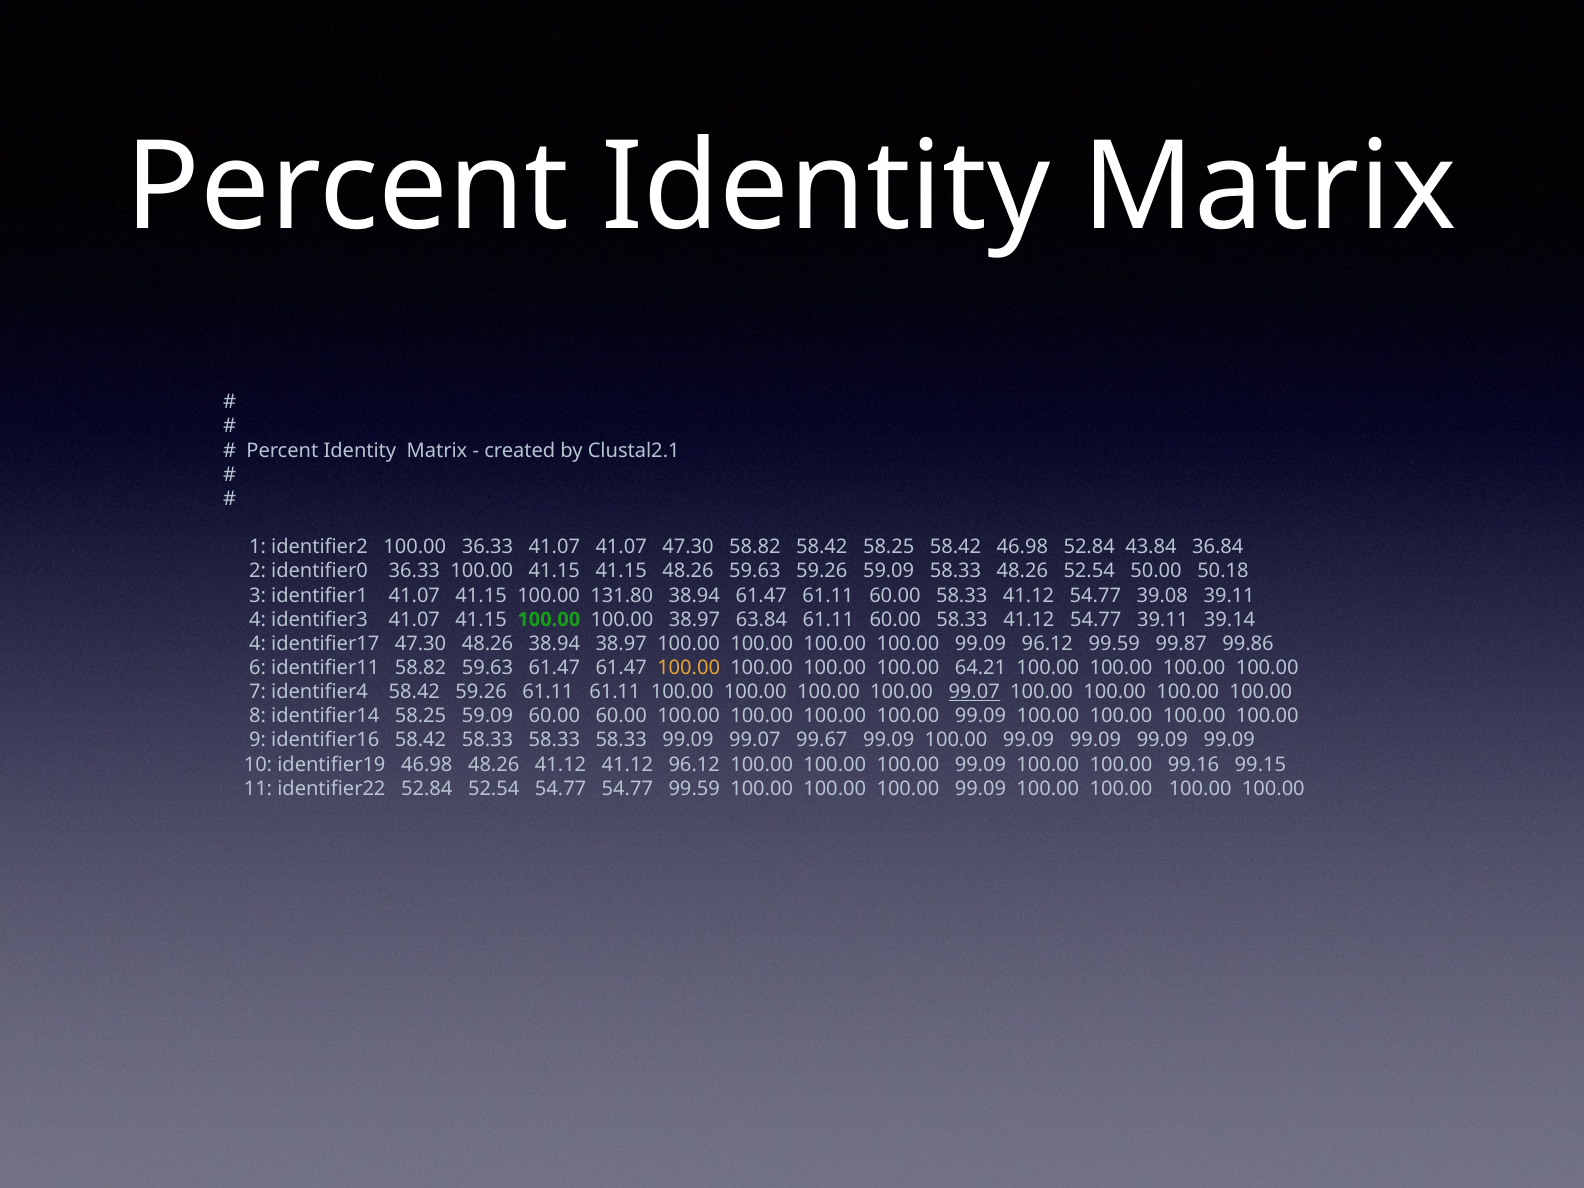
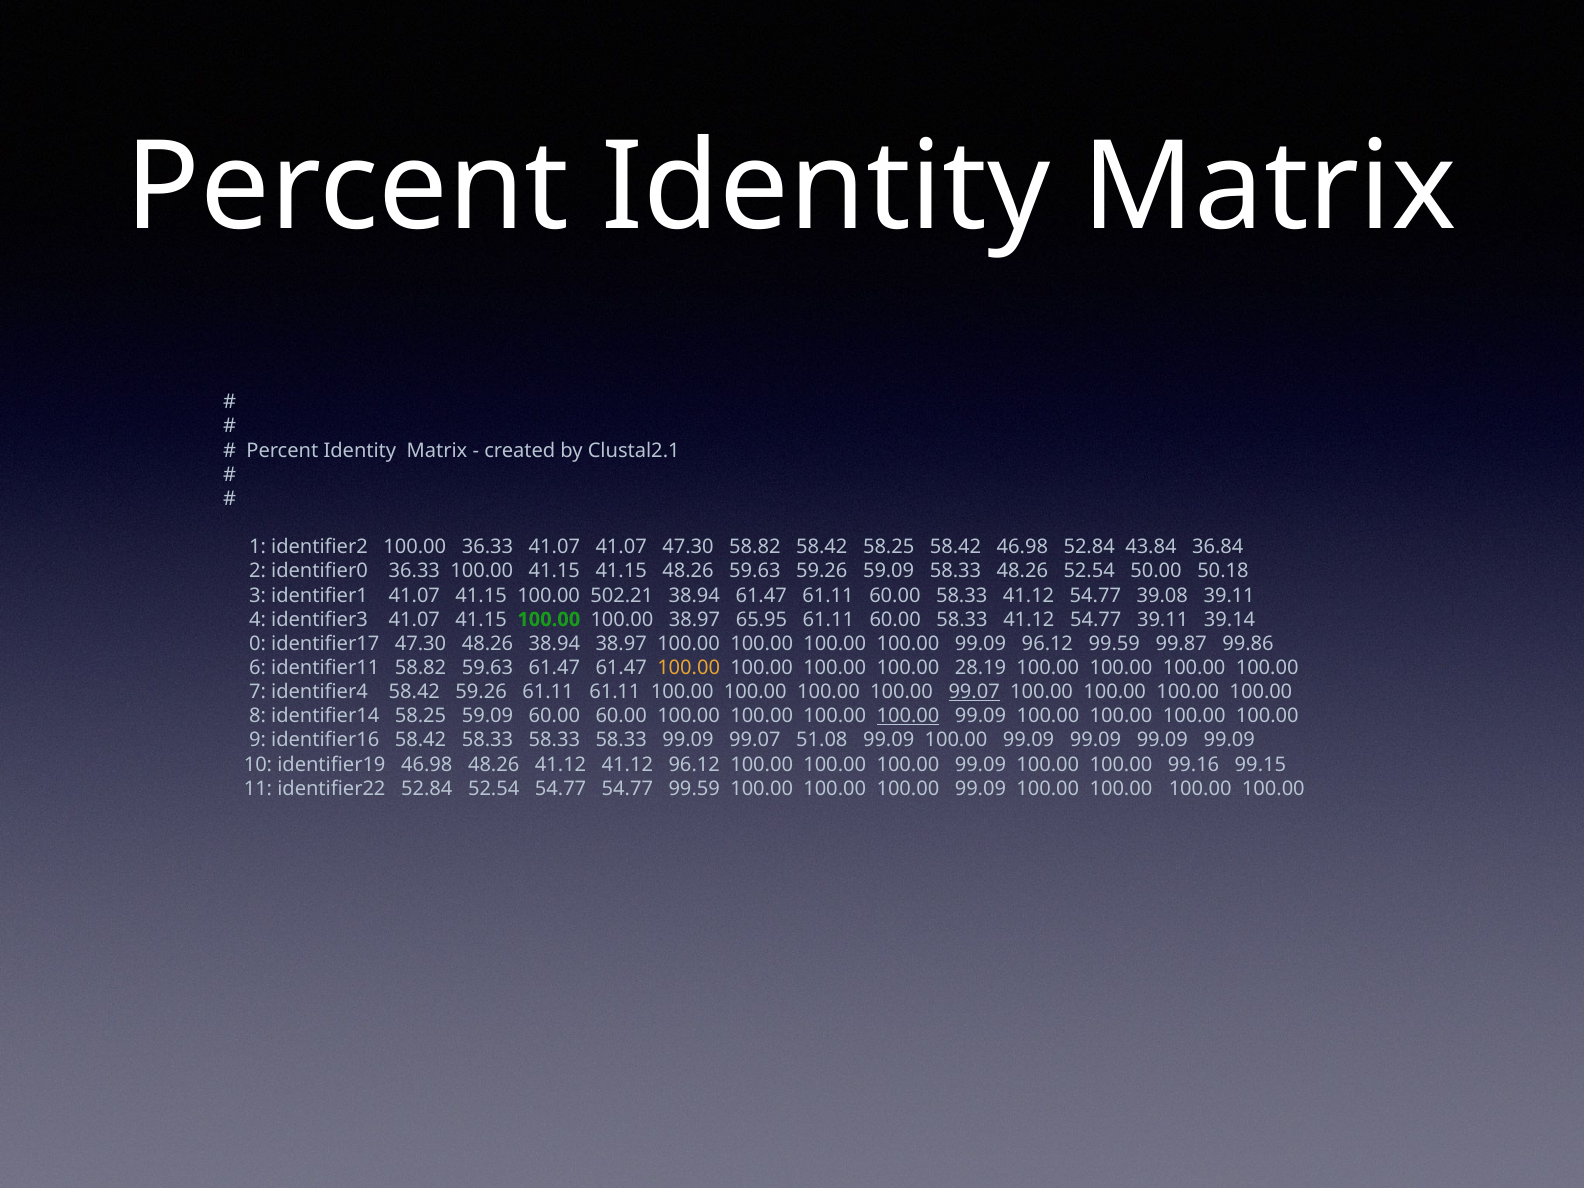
131.80: 131.80 -> 502.21 (622, 595)
63.84: 63.84 -> 65.95 (761, 620)
4: 4 -> 0 (258, 644)
64.21: 64.21 -> 28.19 (980, 668)
100.00 underline: none -> present (908, 716)
99.67: 99.67 -> 51.08 (822, 740)
